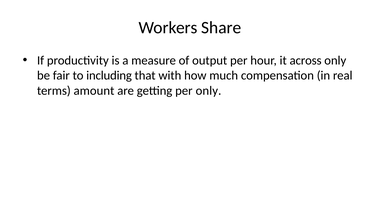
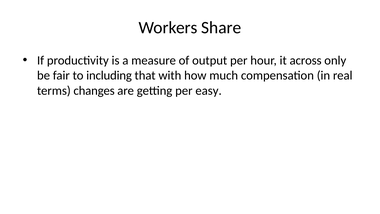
amount: amount -> changes (94, 91)
per only: only -> easy (209, 91)
